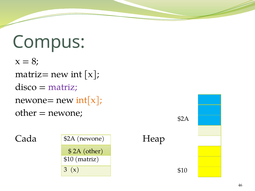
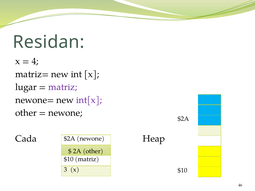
Compus: Compus -> Residan (49, 42)
8: 8 -> 4 (35, 61)
disco: disco -> lugar (26, 87)
int[x colour: orange -> purple (89, 100)
